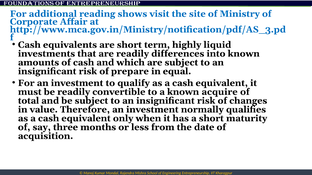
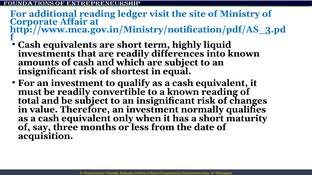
shows: shows -> ledger (132, 14)
prepare: prepare -> shortest (130, 71)
known acquire: acquire -> reading (220, 92)
